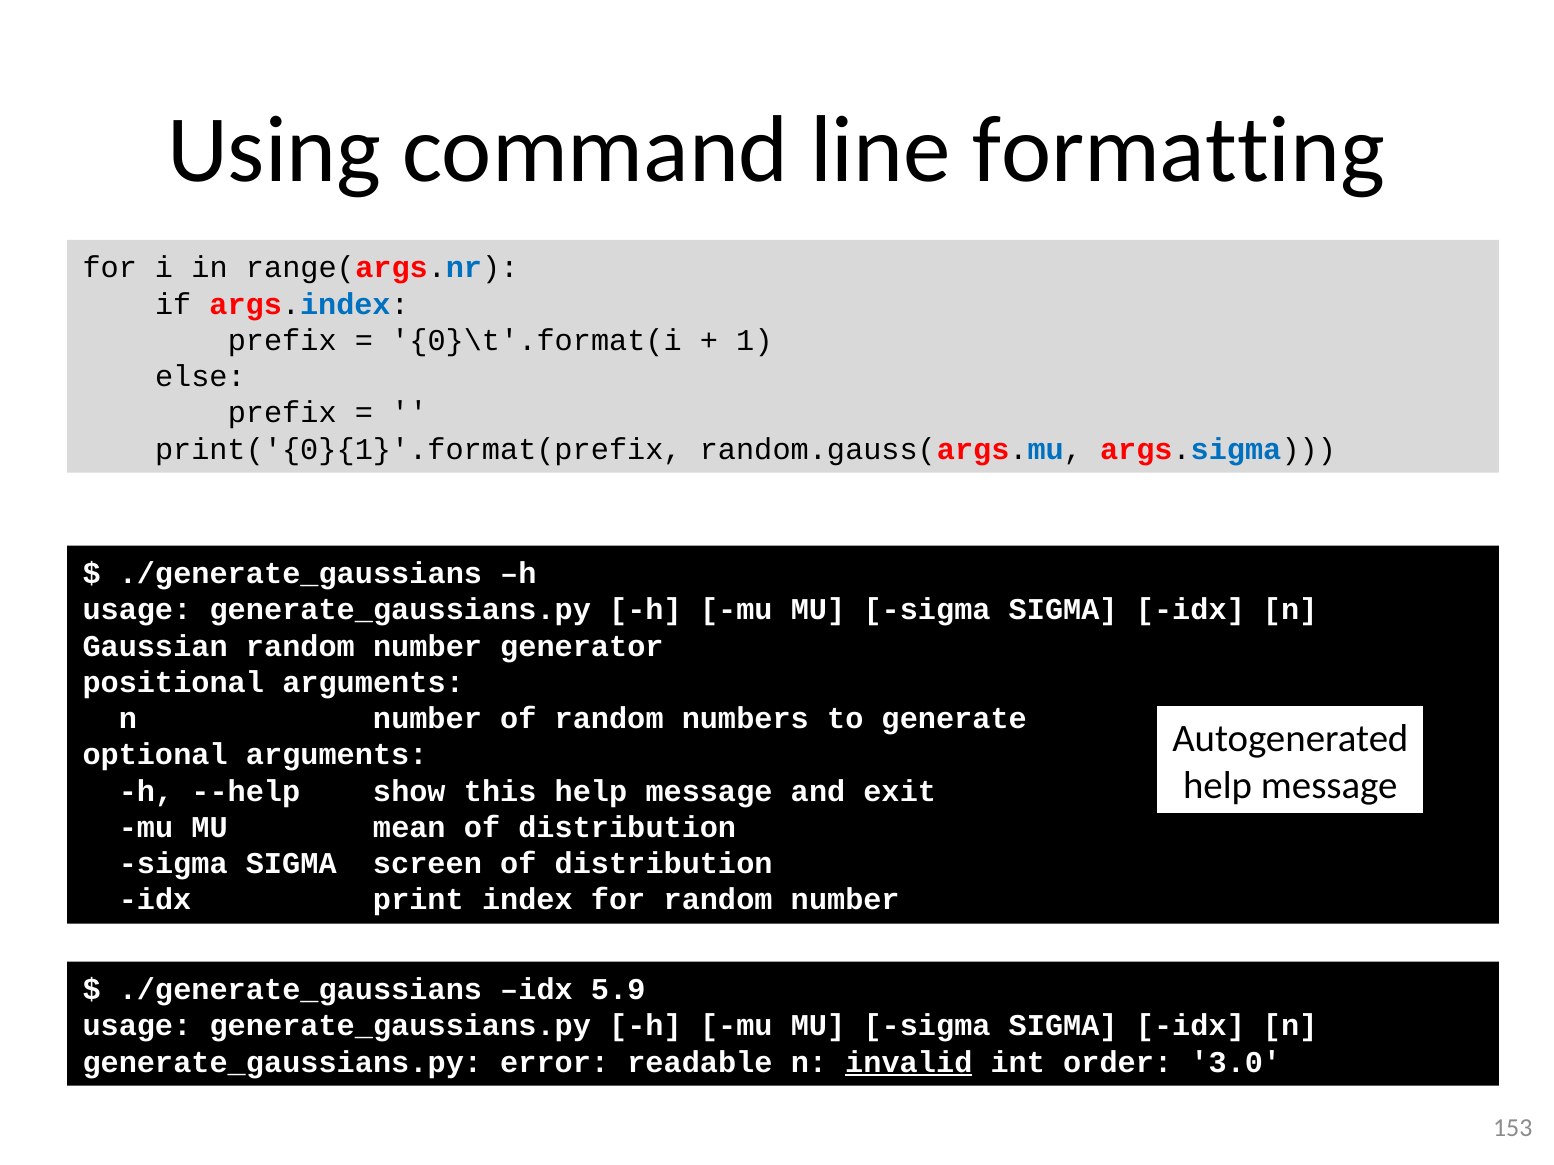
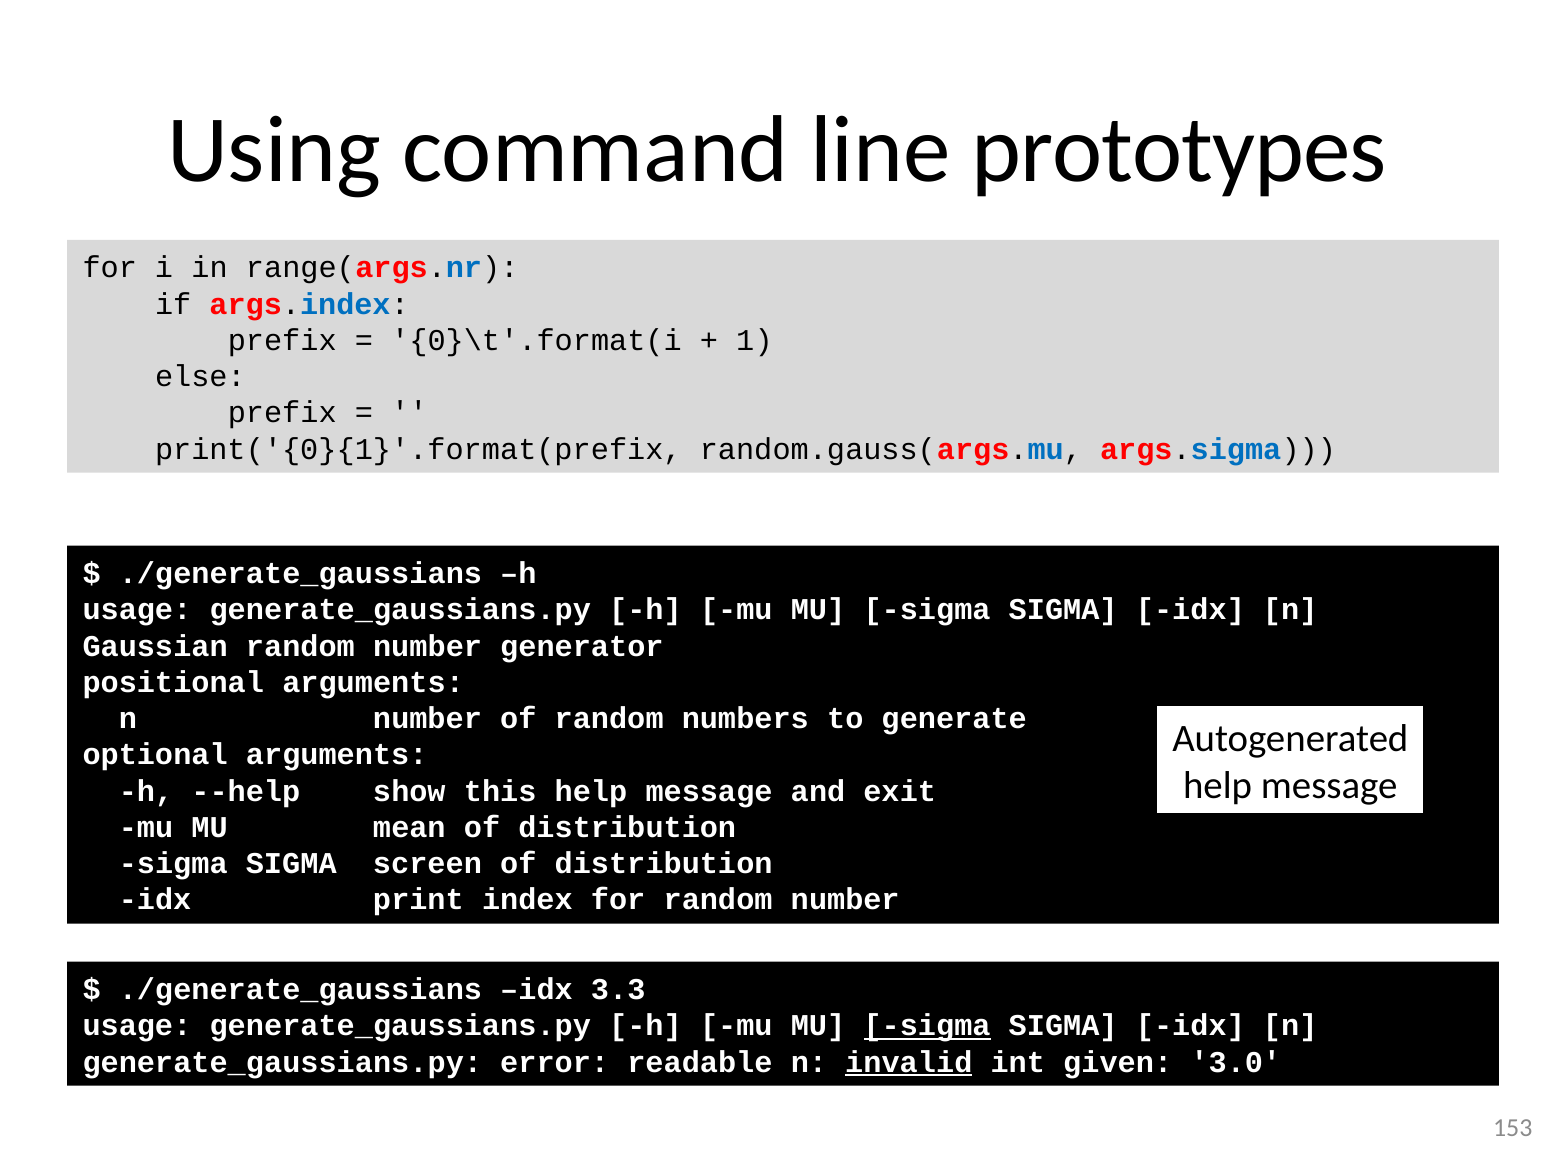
formatting: formatting -> prototypes (1179, 150)
5.9: 5.9 -> 3.3 (618, 990)
sigma underline: none -> present (927, 1026)
order: order -> given (1118, 1063)
